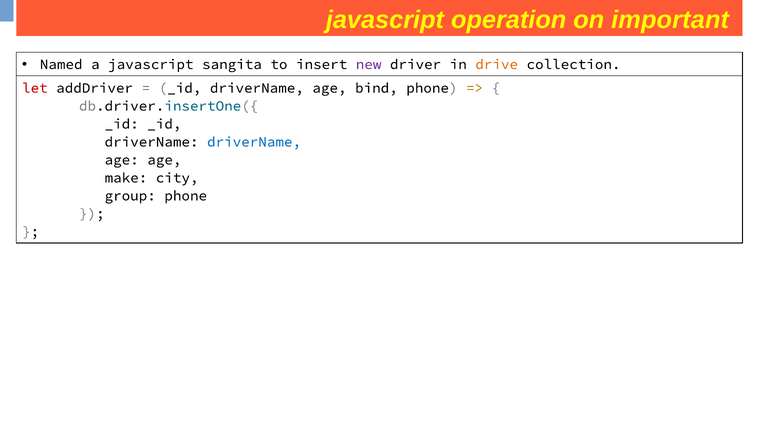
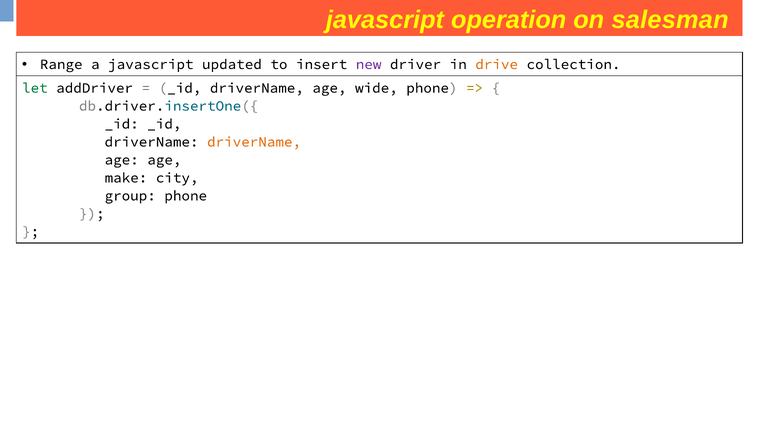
important: important -> salesman (670, 20)
Named: Named -> Range (61, 64)
sangita: sangita -> updated (232, 64)
let colour: red -> green (35, 88)
bind: bind -> wide (376, 88)
driverName colour: blue -> orange (254, 142)
